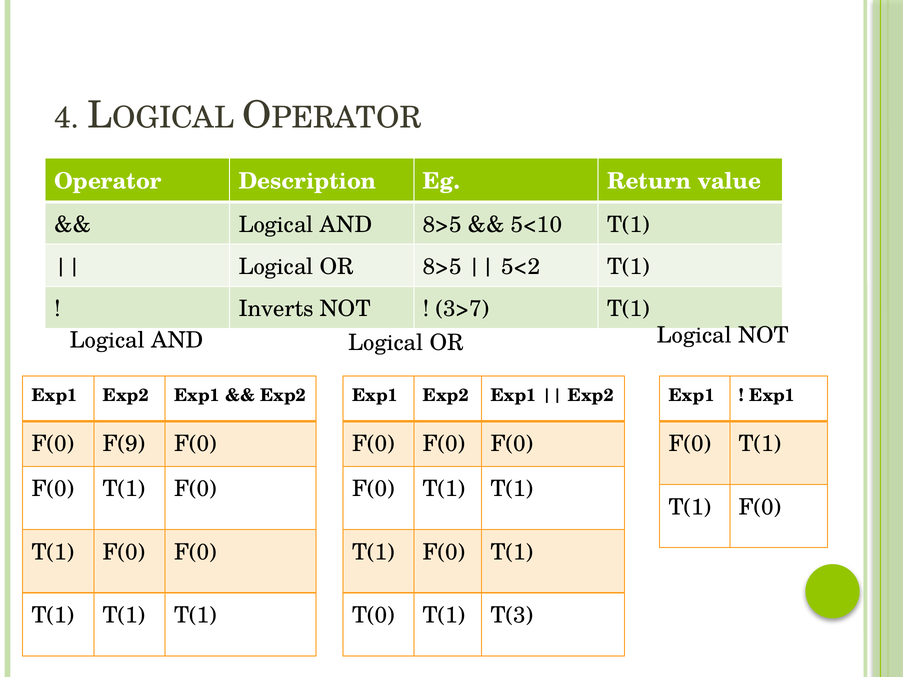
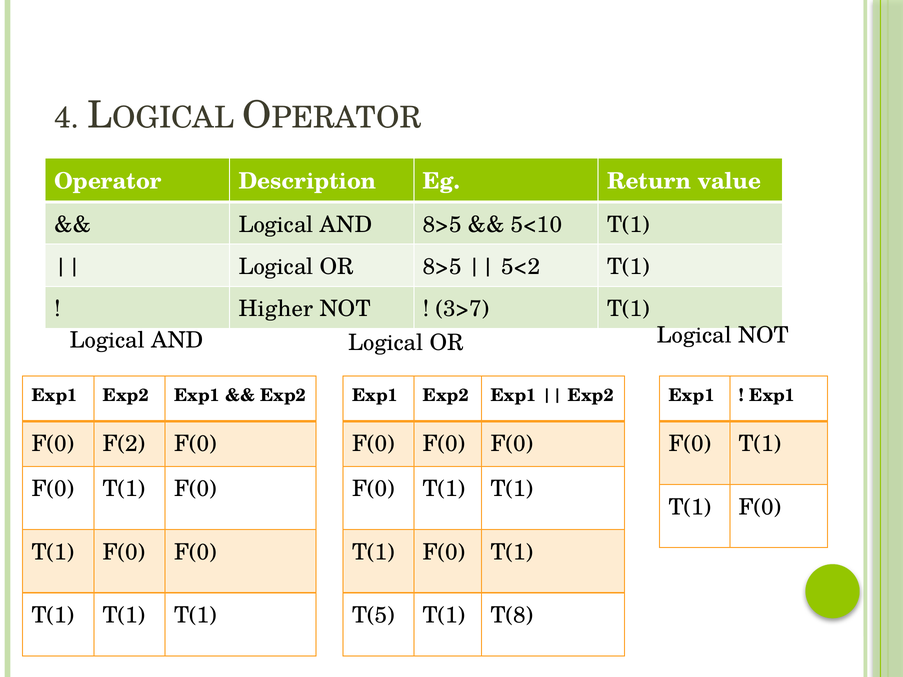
Inverts: Inverts -> Higher (276, 309)
F(9: F(9 -> F(2 (124, 444)
T(0: T(0 -> T(5 (373, 616)
T(3: T(3 -> T(8 (512, 616)
